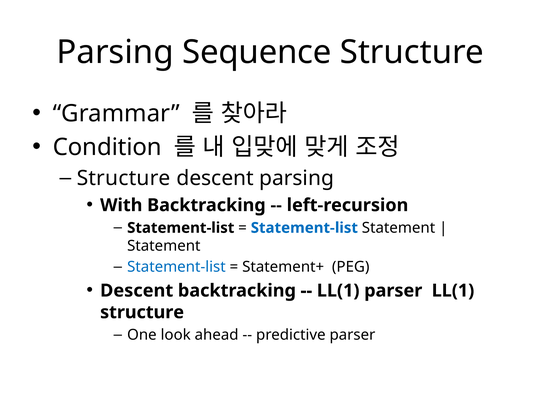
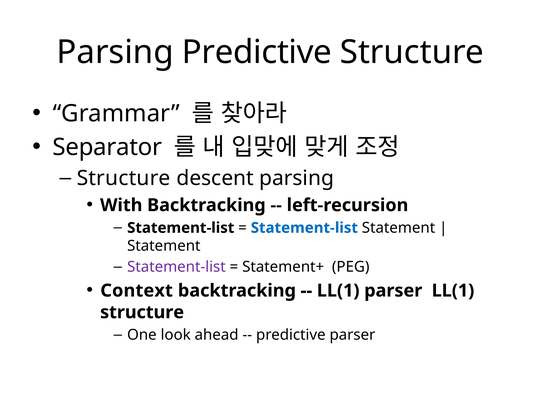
Parsing Sequence: Sequence -> Predictive (257, 52)
Condition: Condition -> Separator (107, 147)
Statement-list colour: blue -> purple (176, 267)
Descent: Descent -> Context (137, 290)
